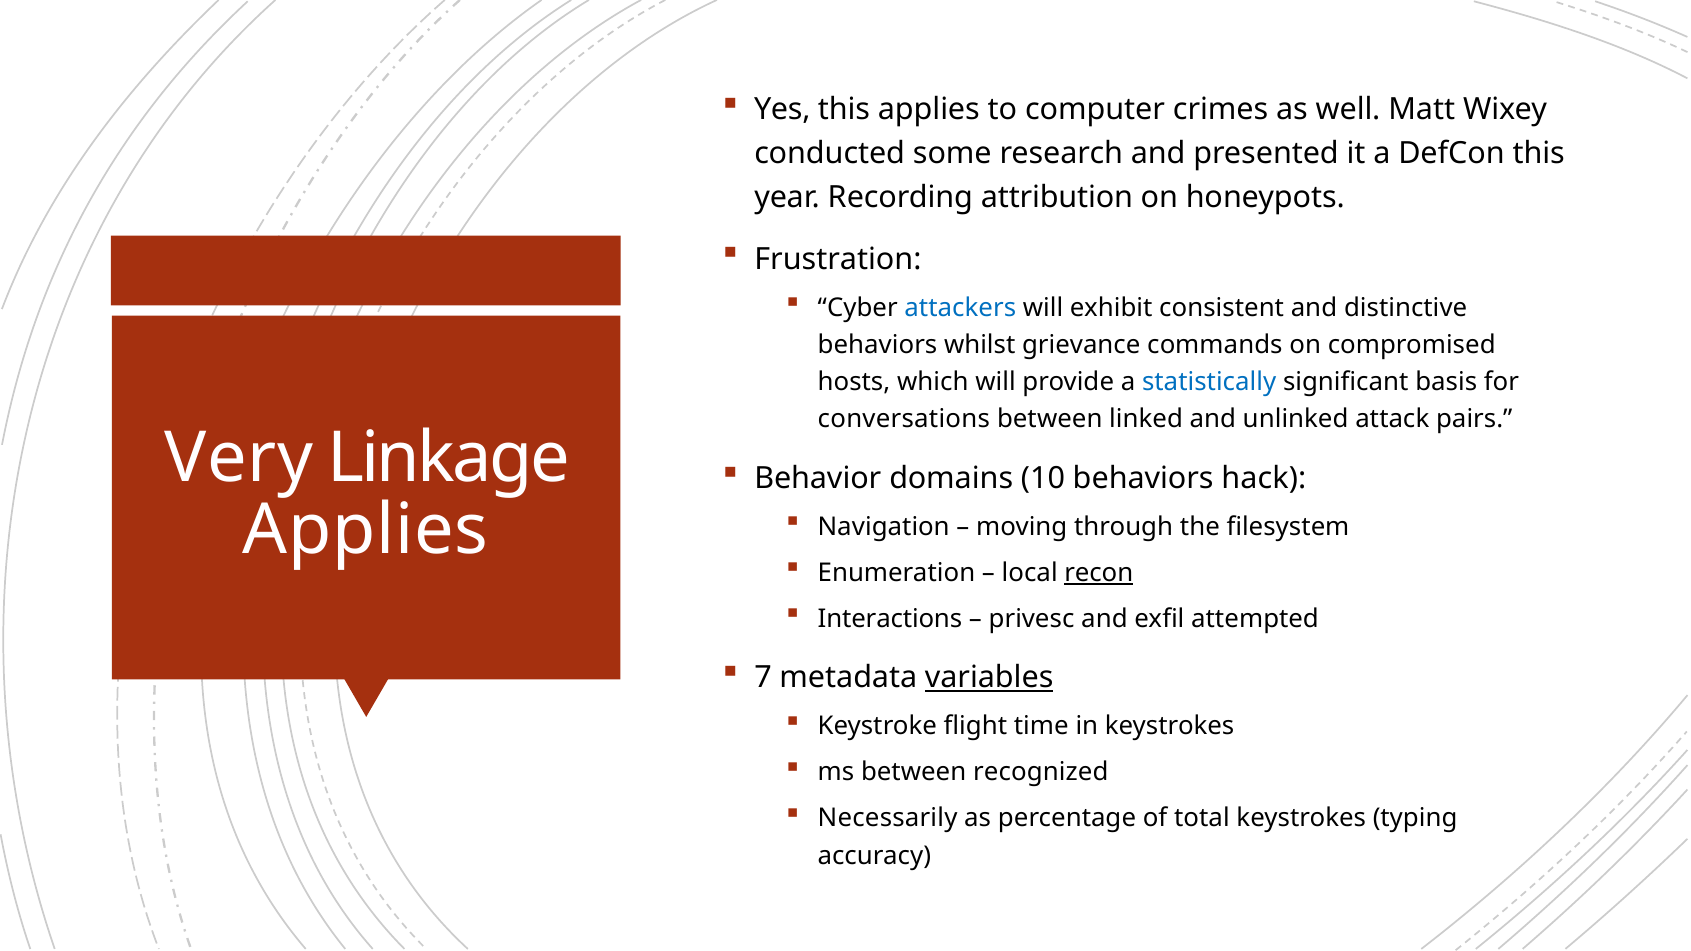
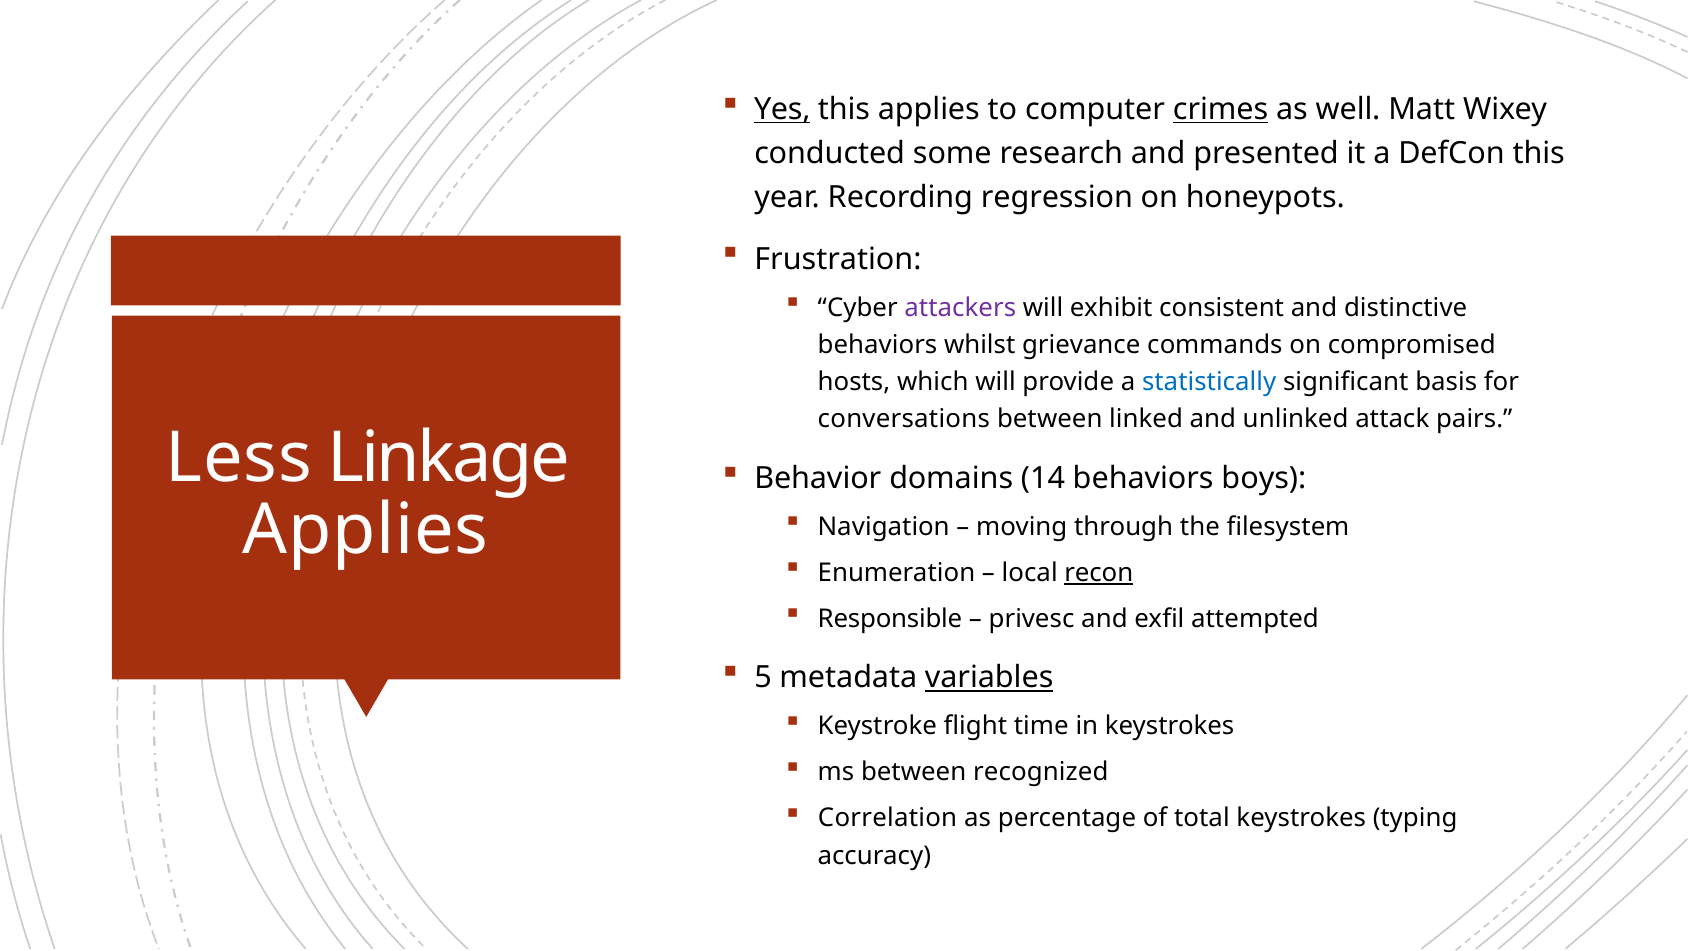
Yes underline: none -> present (782, 109)
crimes underline: none -> present (1221, 109)
attribution: attribution -> regression (1057, 197)
attackers colour: blue -> purple (960, 308)
Very: Very -> Less (239, 459)
10: 10 -> 14 (1043, 478)
hack: hack -> boys (1264, 478)
Interactions: Interactions -> Responsible (890, 619)
7: 7 -> 5 (763, 678)
Necessarily: Necessarily -> Correlation (888, 819)
